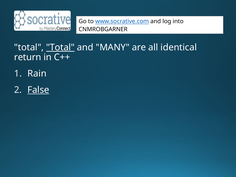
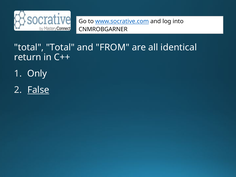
Total underline: present -> none (60, 47)
MANY: MANY -> FROM (113, 47)
Rain: Rain -> Only (37, 74)
